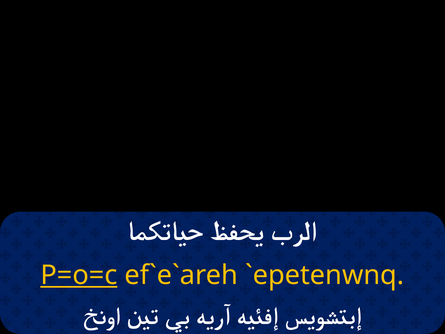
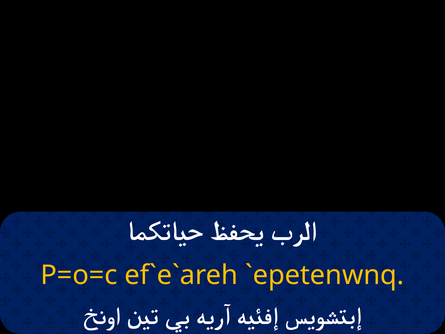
P=o=c underline: present -> none (79, 275)
